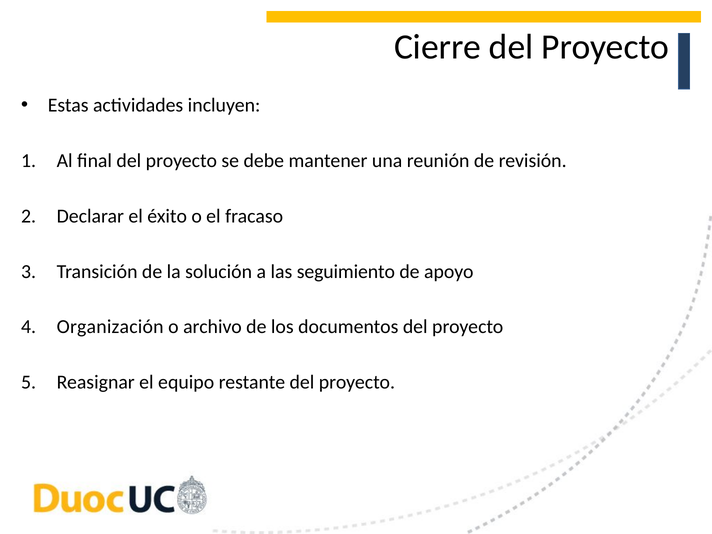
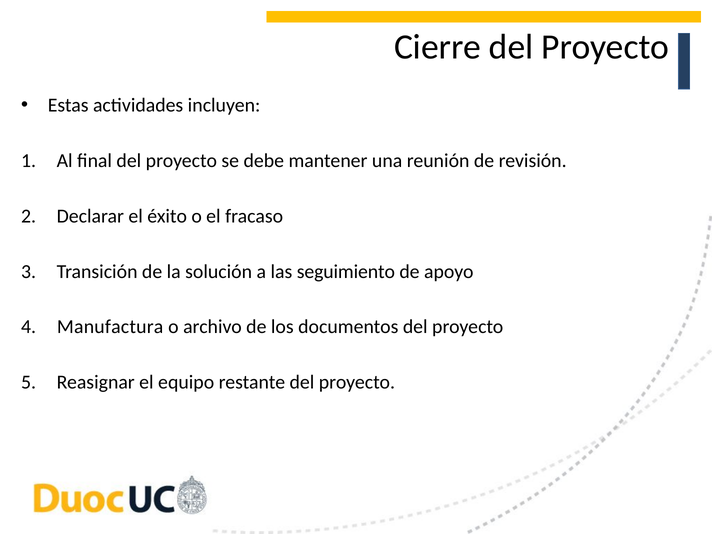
Organización: Organización -> Manufactura (110, 327)
